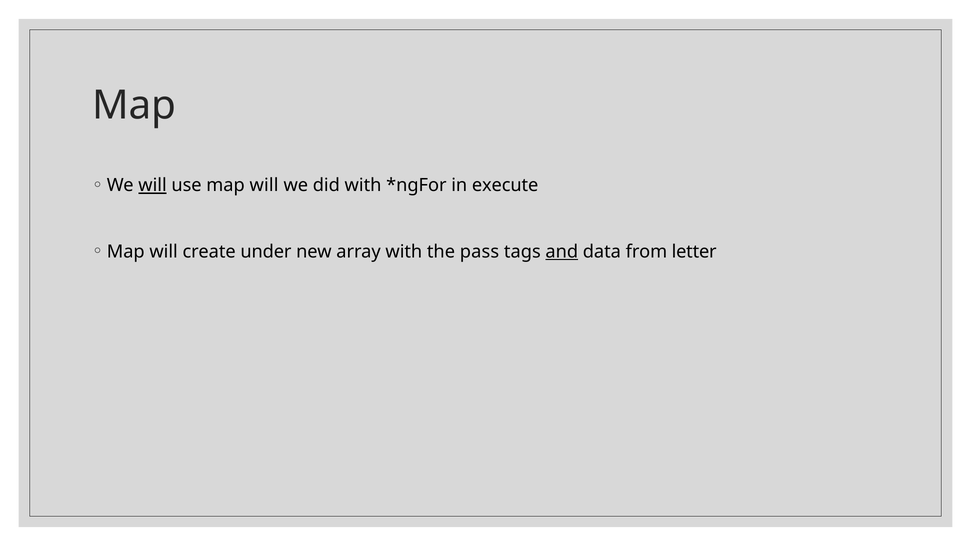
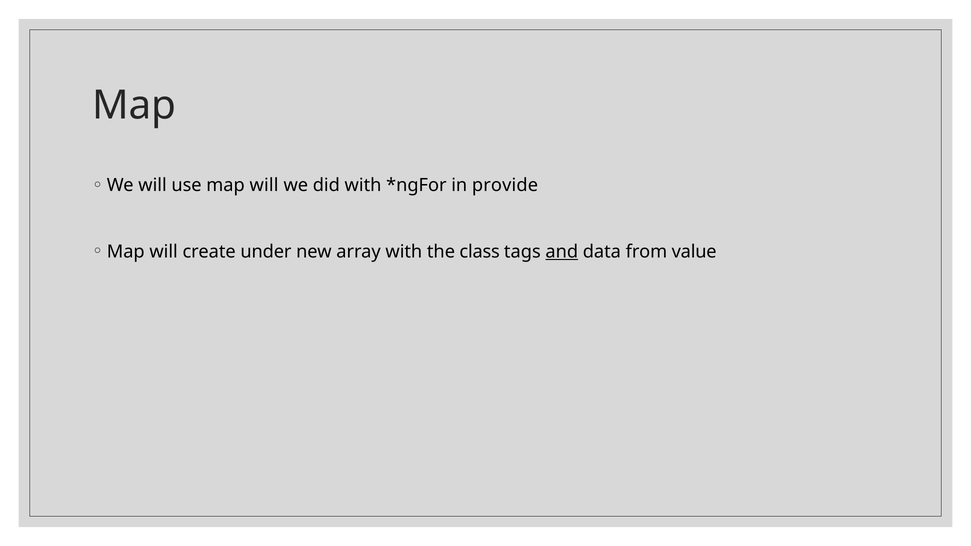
will underline: present -> none (153, 186)
execute: execute -> provide (505, 186)
pass: pass -> class (480, 252)
letter: letter -> value (694, 252)
